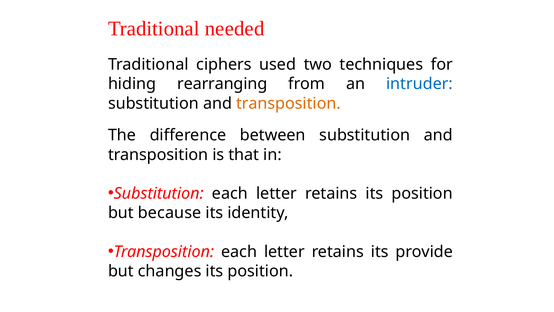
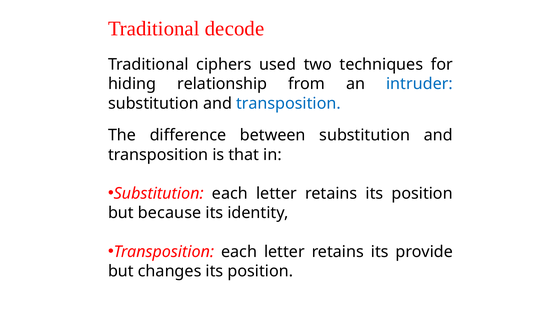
needed: needed -> decode (235, 29)
rearranging: rearranging -> relationship (222, 84)
transposition colour: orange -> blue (288, 103)
